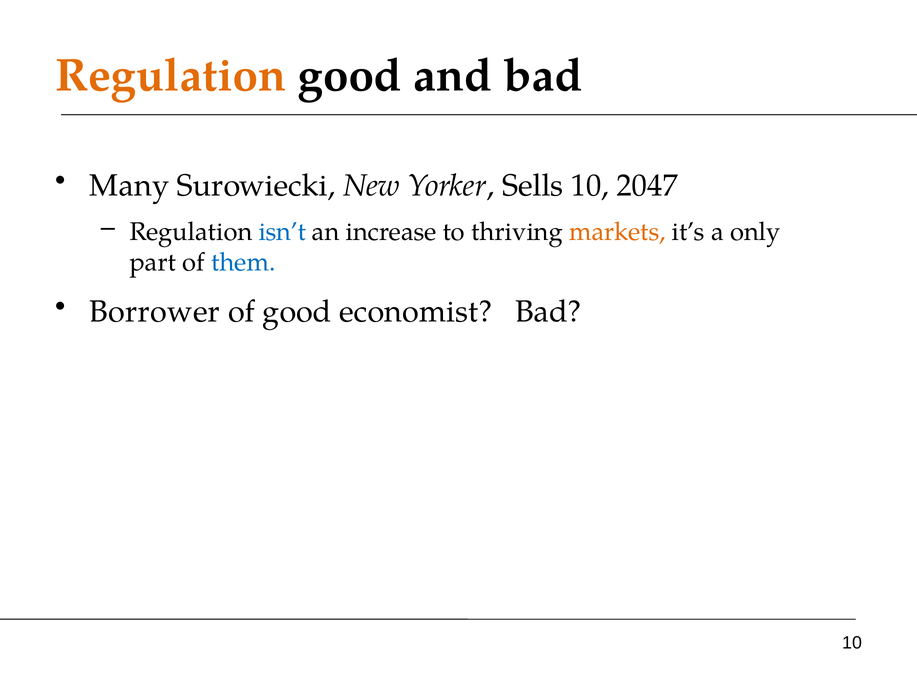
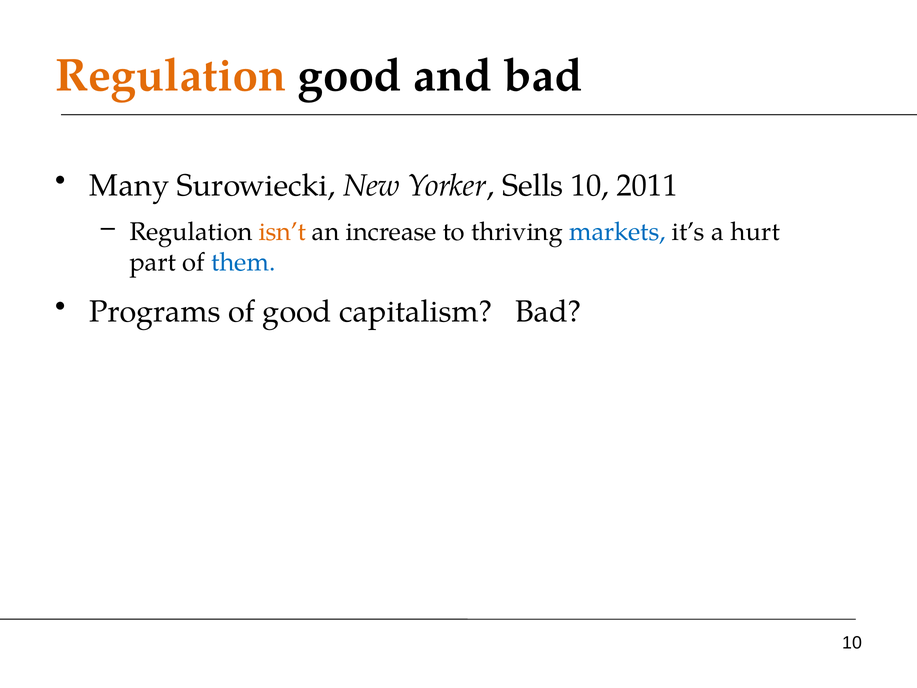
2047: 2047 -> 2011 (647, 186)
isn’t colour: blue -> orange (282, 232)
markets colour: orange -> blue (617, 232)
only: only -> hurt (755, 232)
Borrower: Borrower -> Programs (155, 311)
economist: economist -> capitalism (416, 311)
